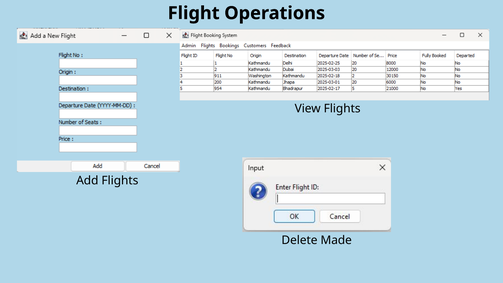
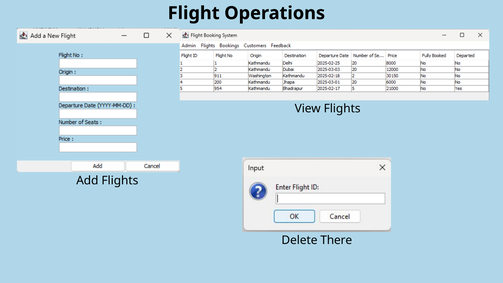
Made: Made -> There (336, 240)
